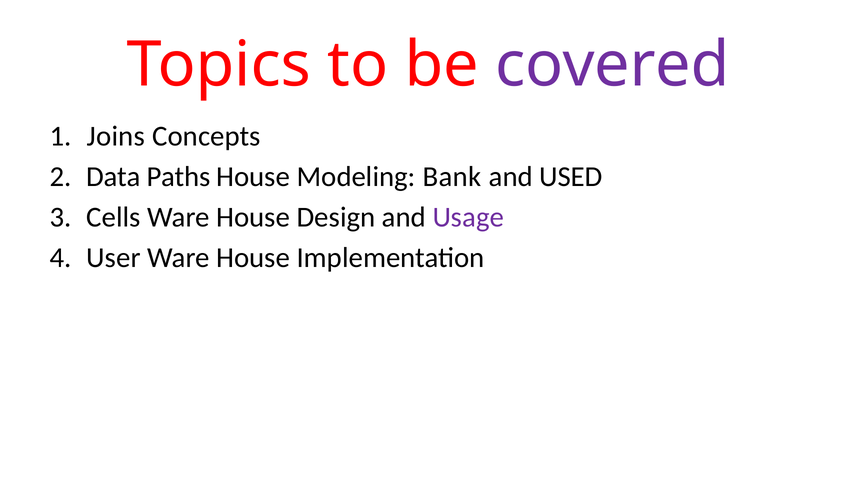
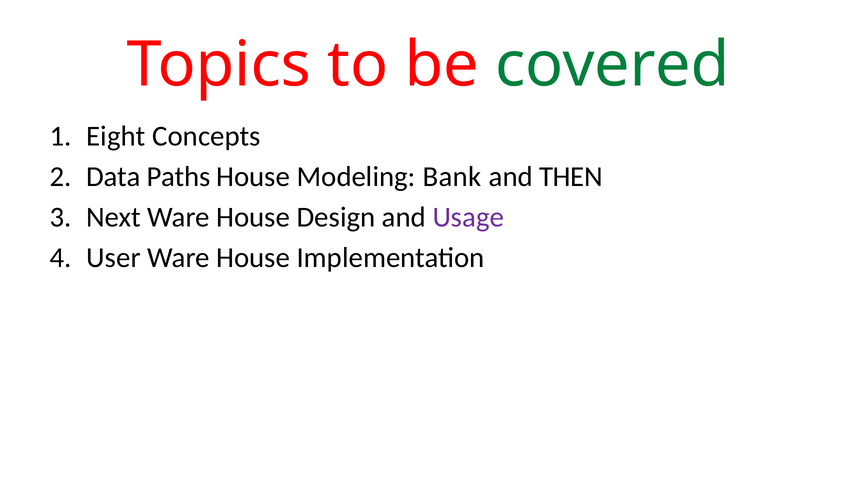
covered colour: purple -> green (612, 65)
Joins: Joins -> Eight (116, 136)
USED: USED -> THEN (571, 177)
Cells: Cells -> Next (114, 217)
